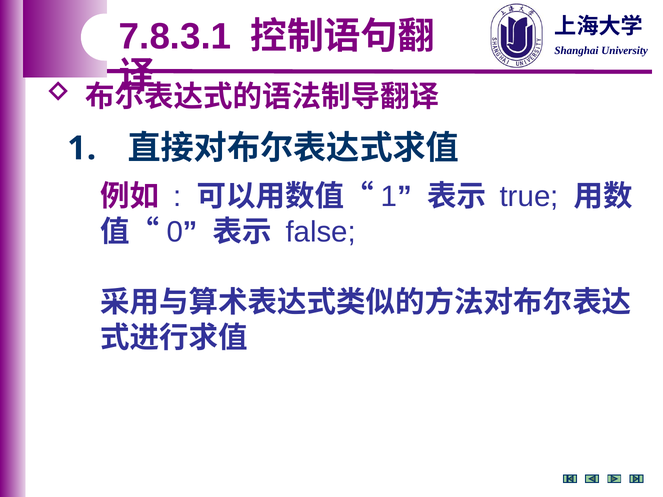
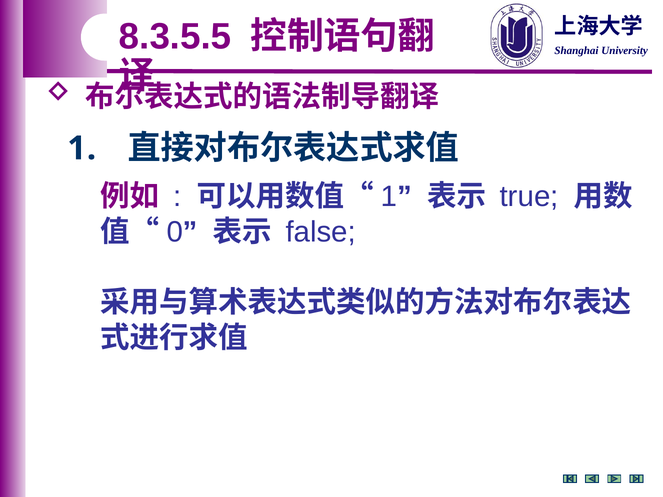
7.8.3.1: 7.8.3.1 -> 8.3.5.5 (175, 37)
